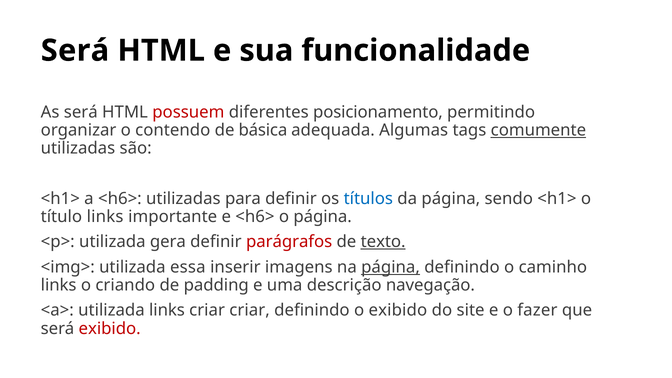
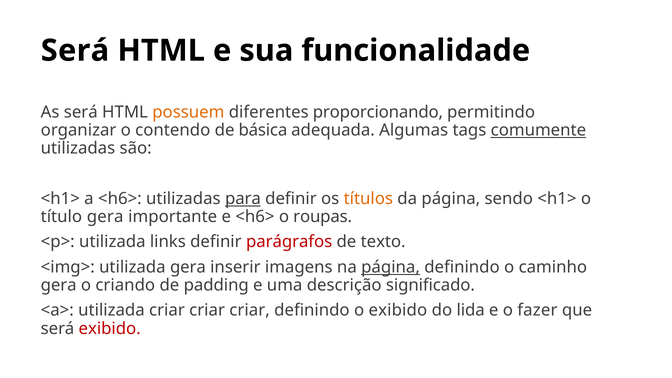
possuem colour: red -> orange (188, 112)
posicionamento: posicionamento -> proporcionando (378, 112)
para underline: none -> present (243, 199)
títulos colour: blue -> orange (368, 199)
título links: links -> gera (105, 217)
o página: página -> roupas (323, 217)
gera: gera -> links (168, 242)
texto underline: present -> none (383, 242)
utilizada essa: essa -> gera (188, 267)
links: links -> gera (59, 285)
navegação: navegação -> significado (430, 285)
utilizada links: links -> criar (167, 310)
site: site -> lida (471, 310)
